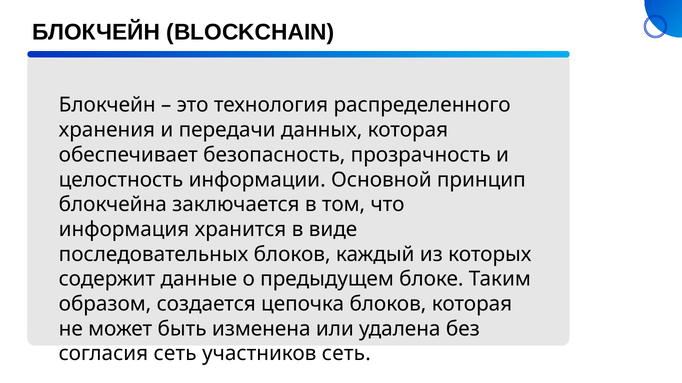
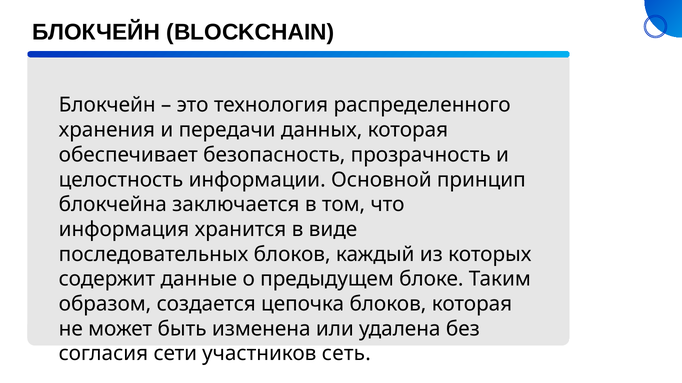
согласия сеть: сеть -> сети (175, 354)
